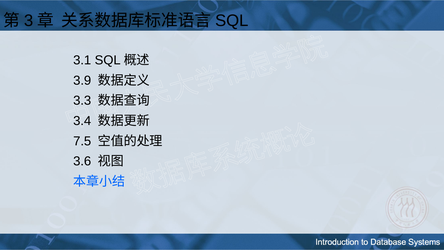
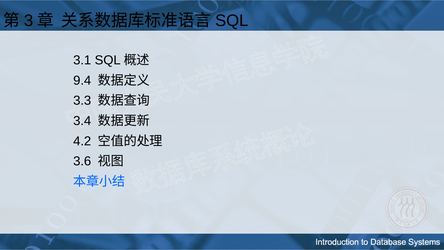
3.9: 3.9 -> 9.4 (82, 80)
7.5: 7.5 -> 4.2 (82, 141)
